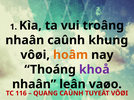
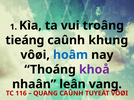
nhaân: nhaân -> tieáng (25, 40)
hoâm colour: orange -> blue (71, 55)
vaøo: vaøo -> vang (105, 85)
